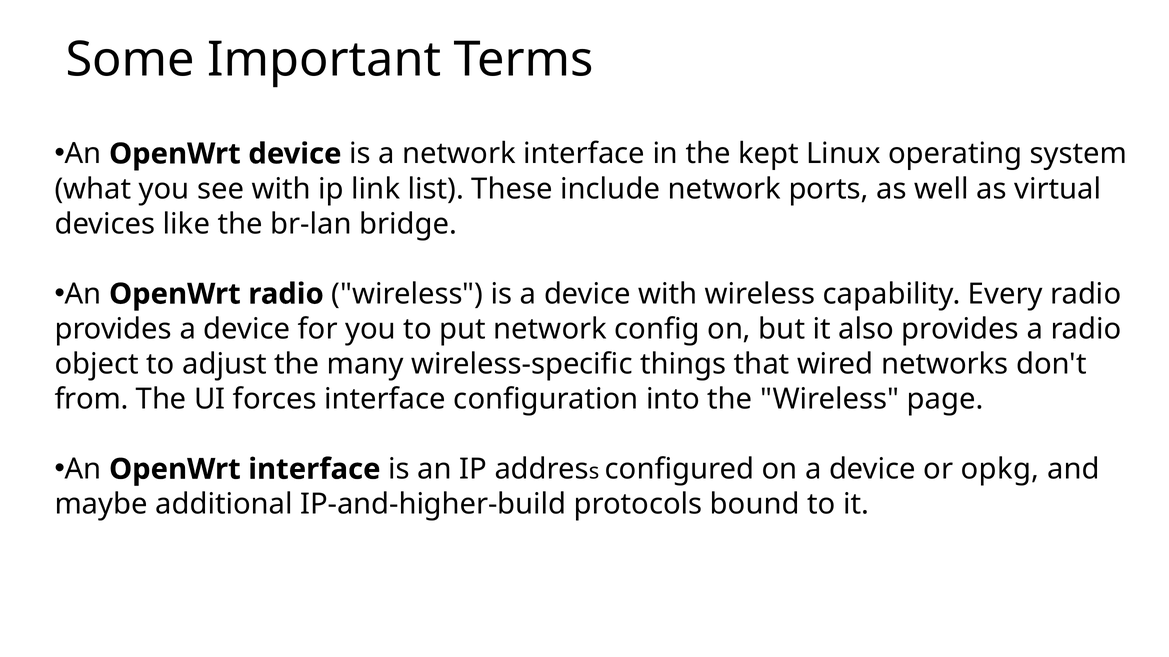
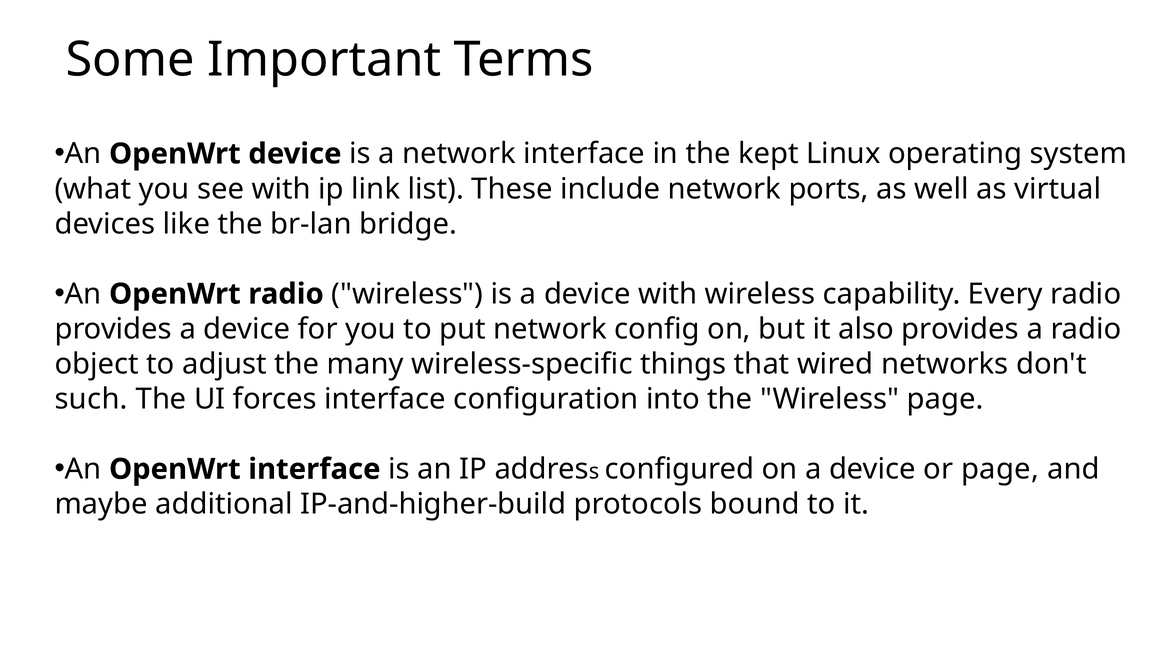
from: from -> such (91, 399)
or opkg: opkg -> page (1000, 470)
